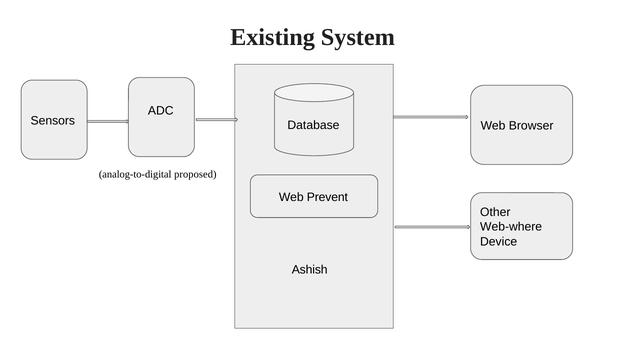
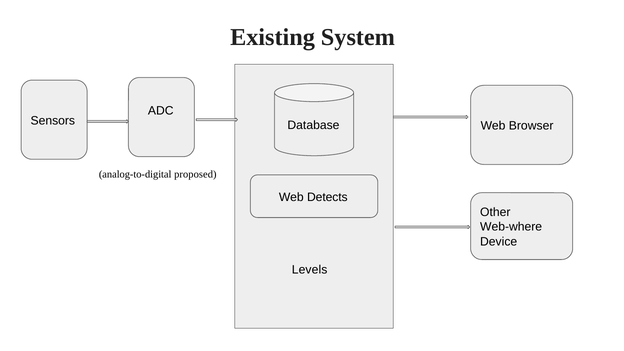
Prevent: Prevent -> Detects (327, 197)
Ashish: Ashish -> Levels (310, 270)
